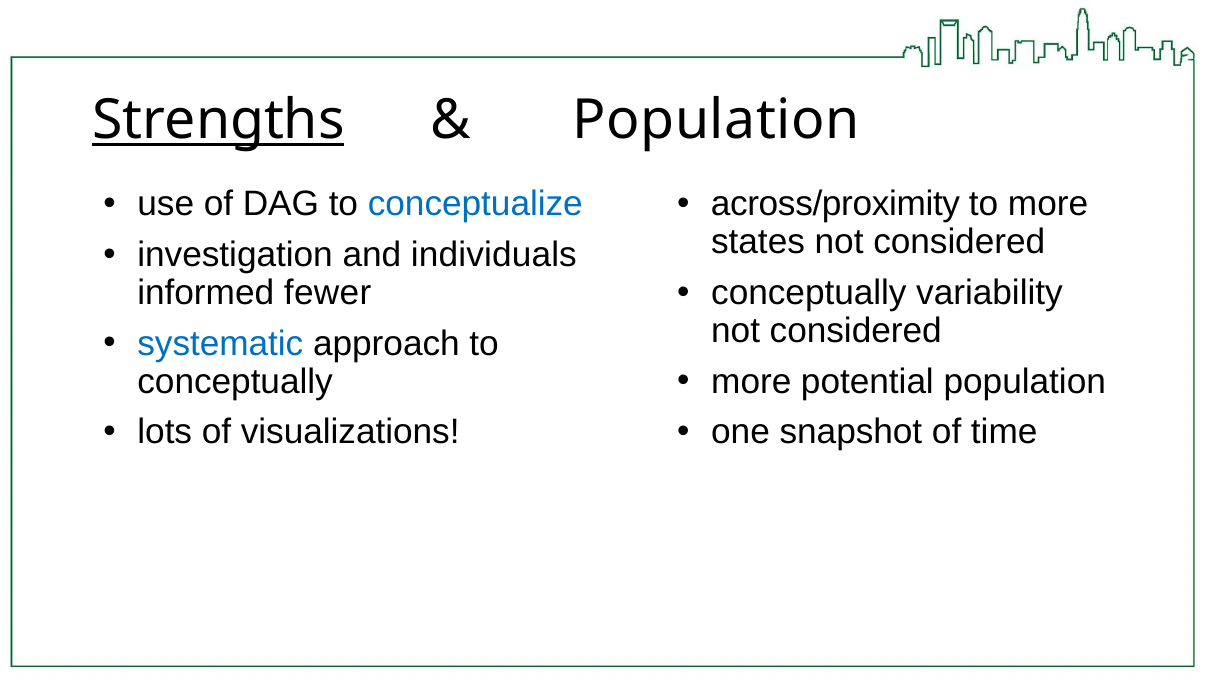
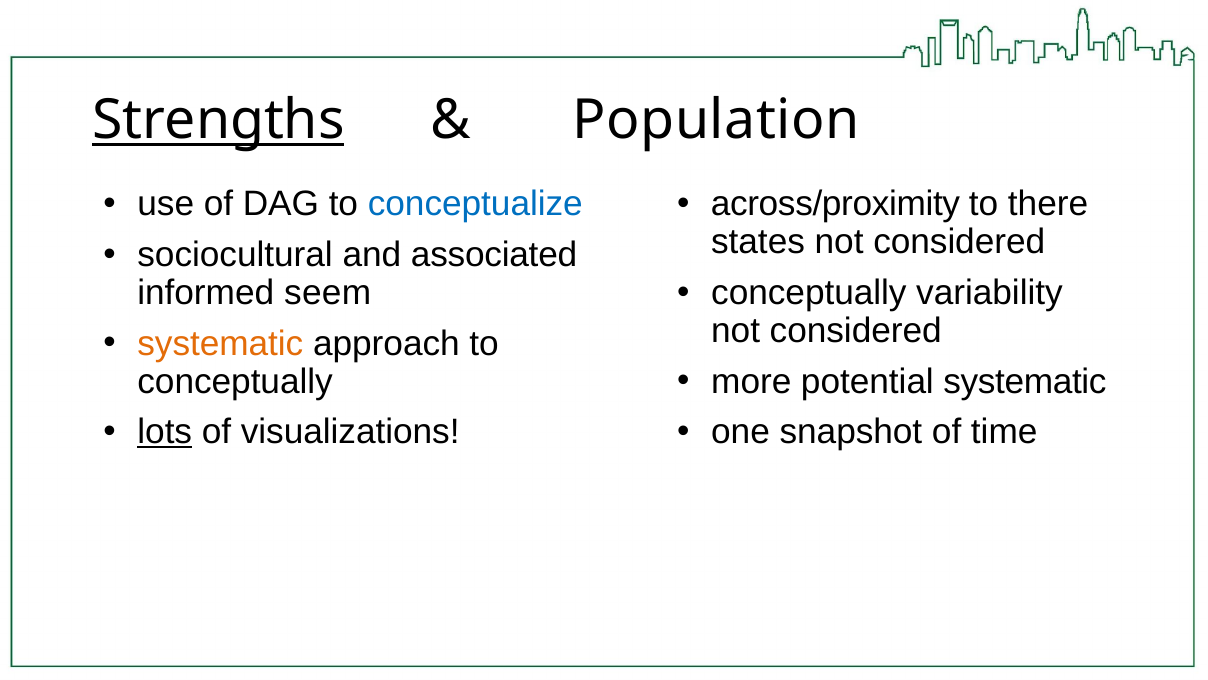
to more: more -> there (1048, 204)
investigation: investigation -> sociocultural (235, 255)
individuals: individuals -> associated (494, 255)
fewer: fewer -> seem (328, 293)
systematic colour: blue -> orange (220, 343)
potential population: population -> systematic (1025, 381)
lots underline: none -> present (165, 432)
